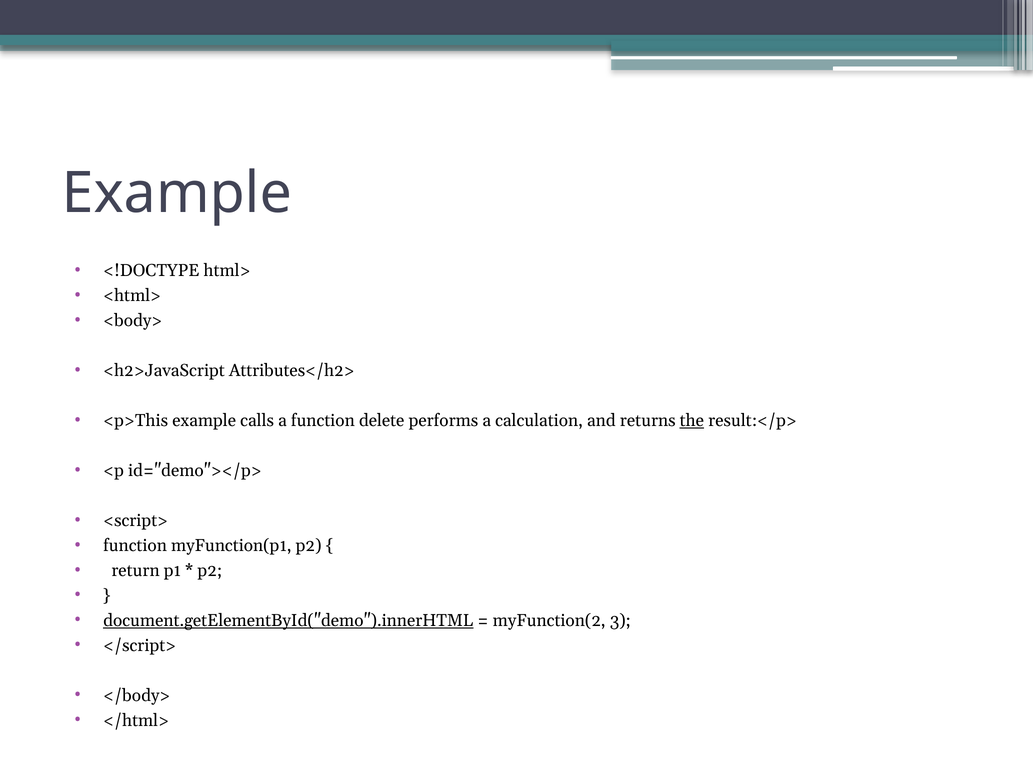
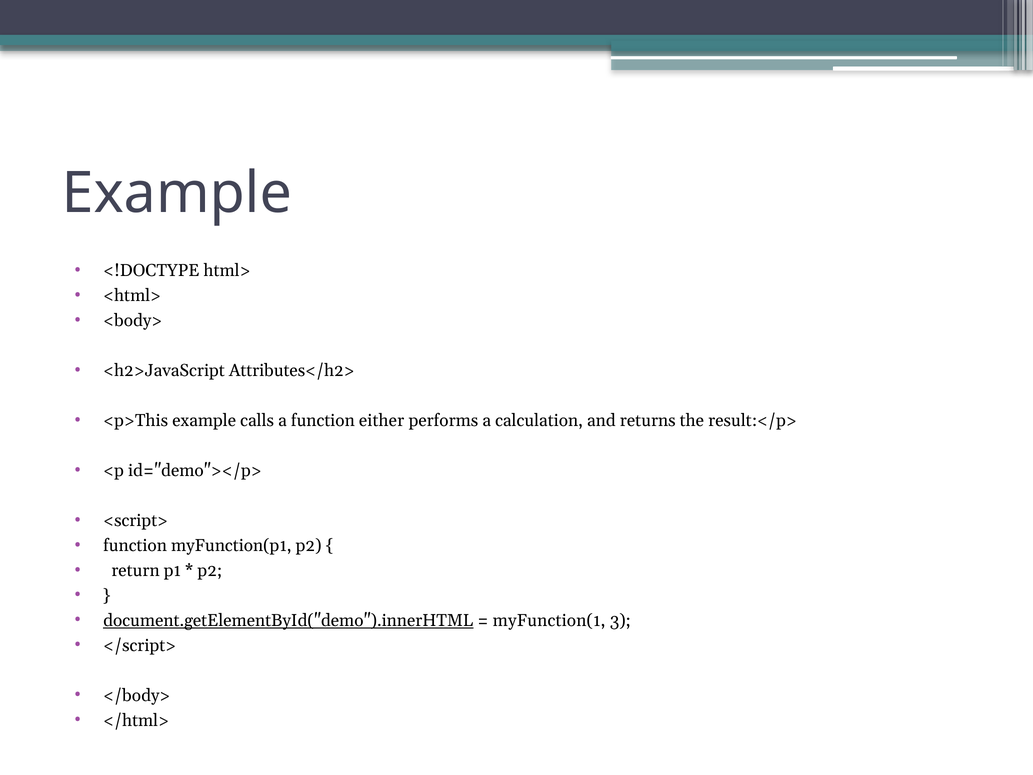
delete: delete -> either (382, 421)
the underline: present -> none (692, 421)
myFunction(2: myFunction(2 -> myFunction(1 (549, 620)
